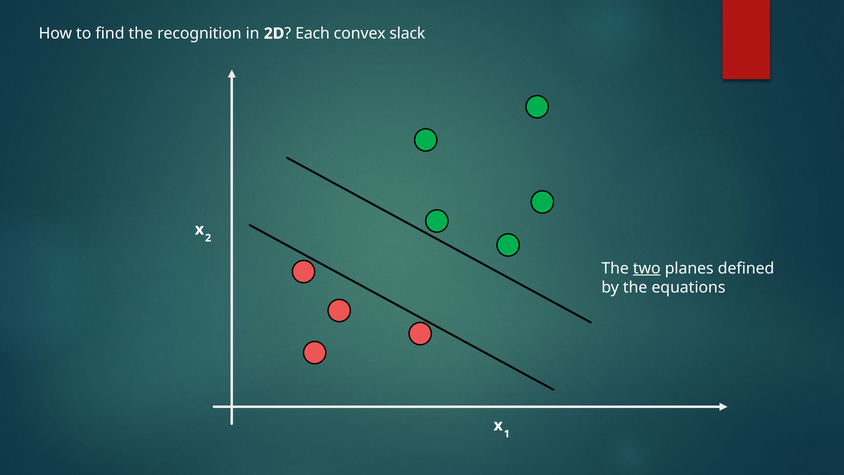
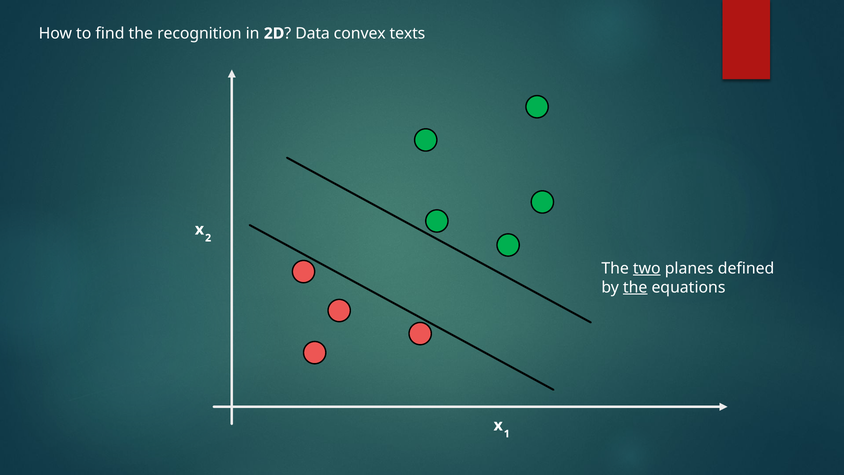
Each: Each -> Data (313, 33)
slack: slack -> texts (407, 33)
the underline: none -> present (635, 287)
